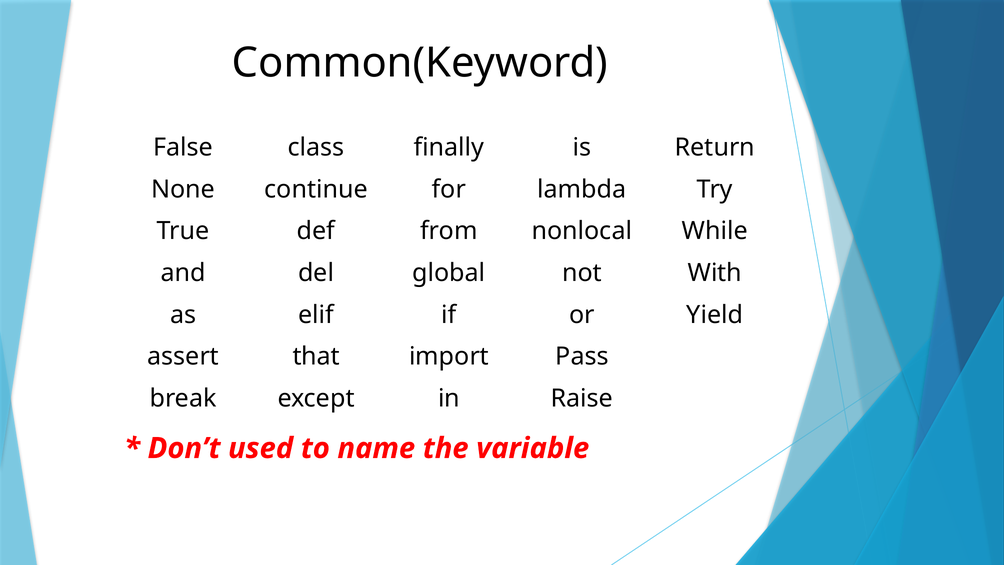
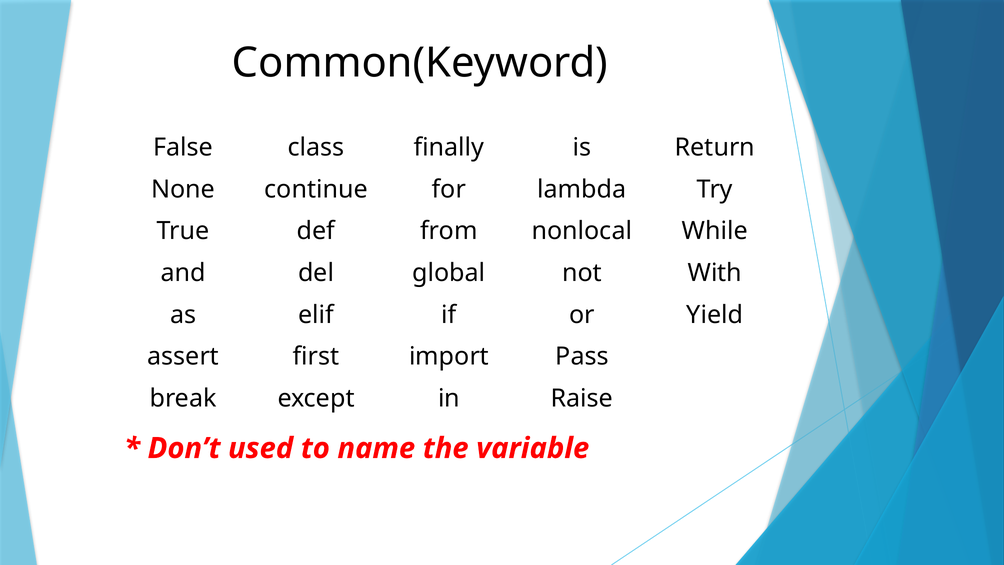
that: that -> first (316, 357)
